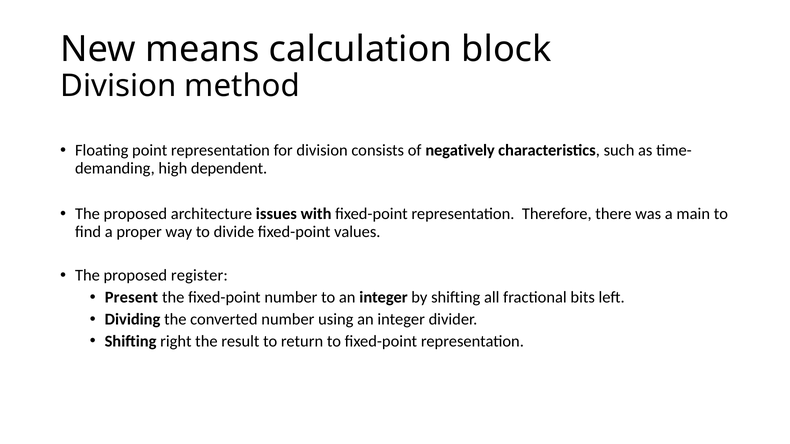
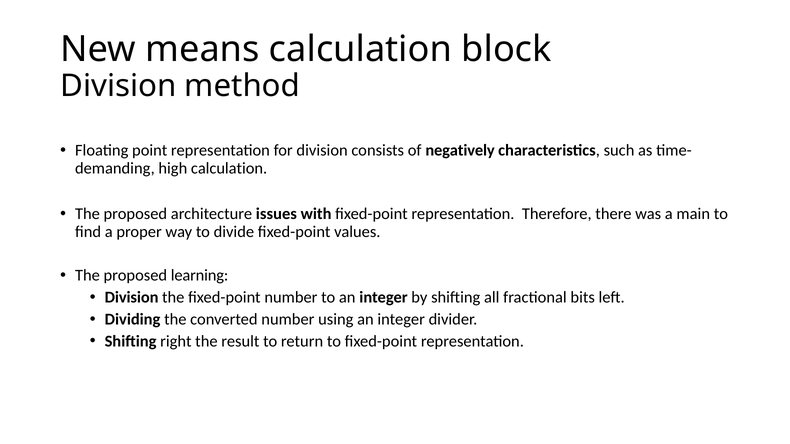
high dependent: dependent -> calculation (229, 168)
register: register -> learning (200, 276)
Present: Present -> Division (132, 298)
